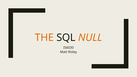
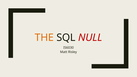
NULL colour: orange -> red (90, 38)
